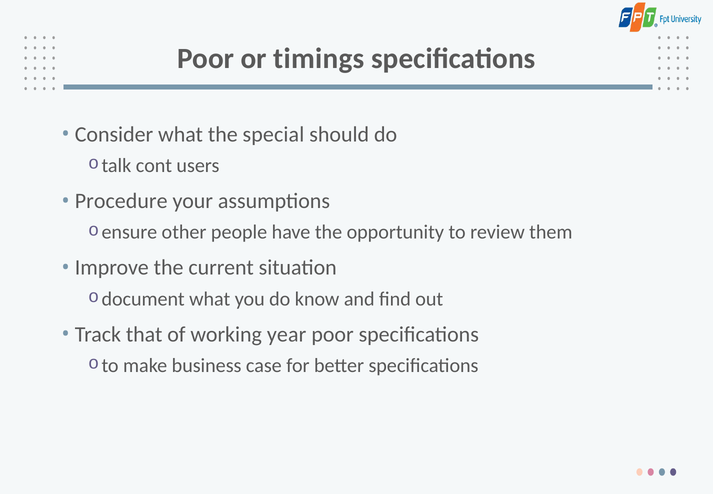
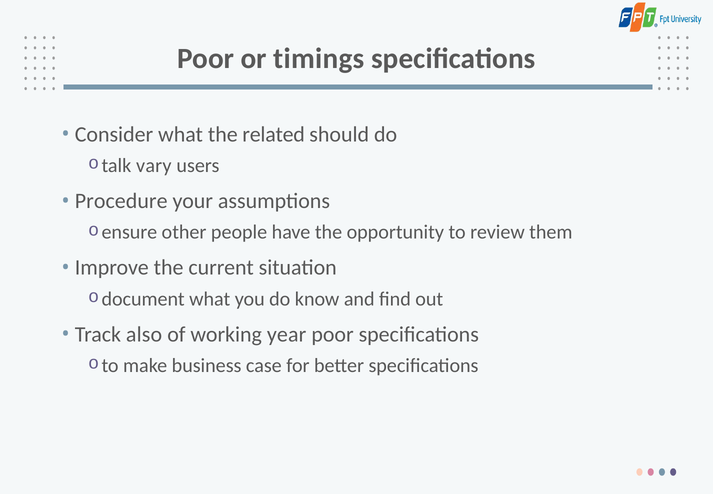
special: special -> related (274, 134)
cont: cont -> vary (154, 165)
that: that -> also (144, 334)
